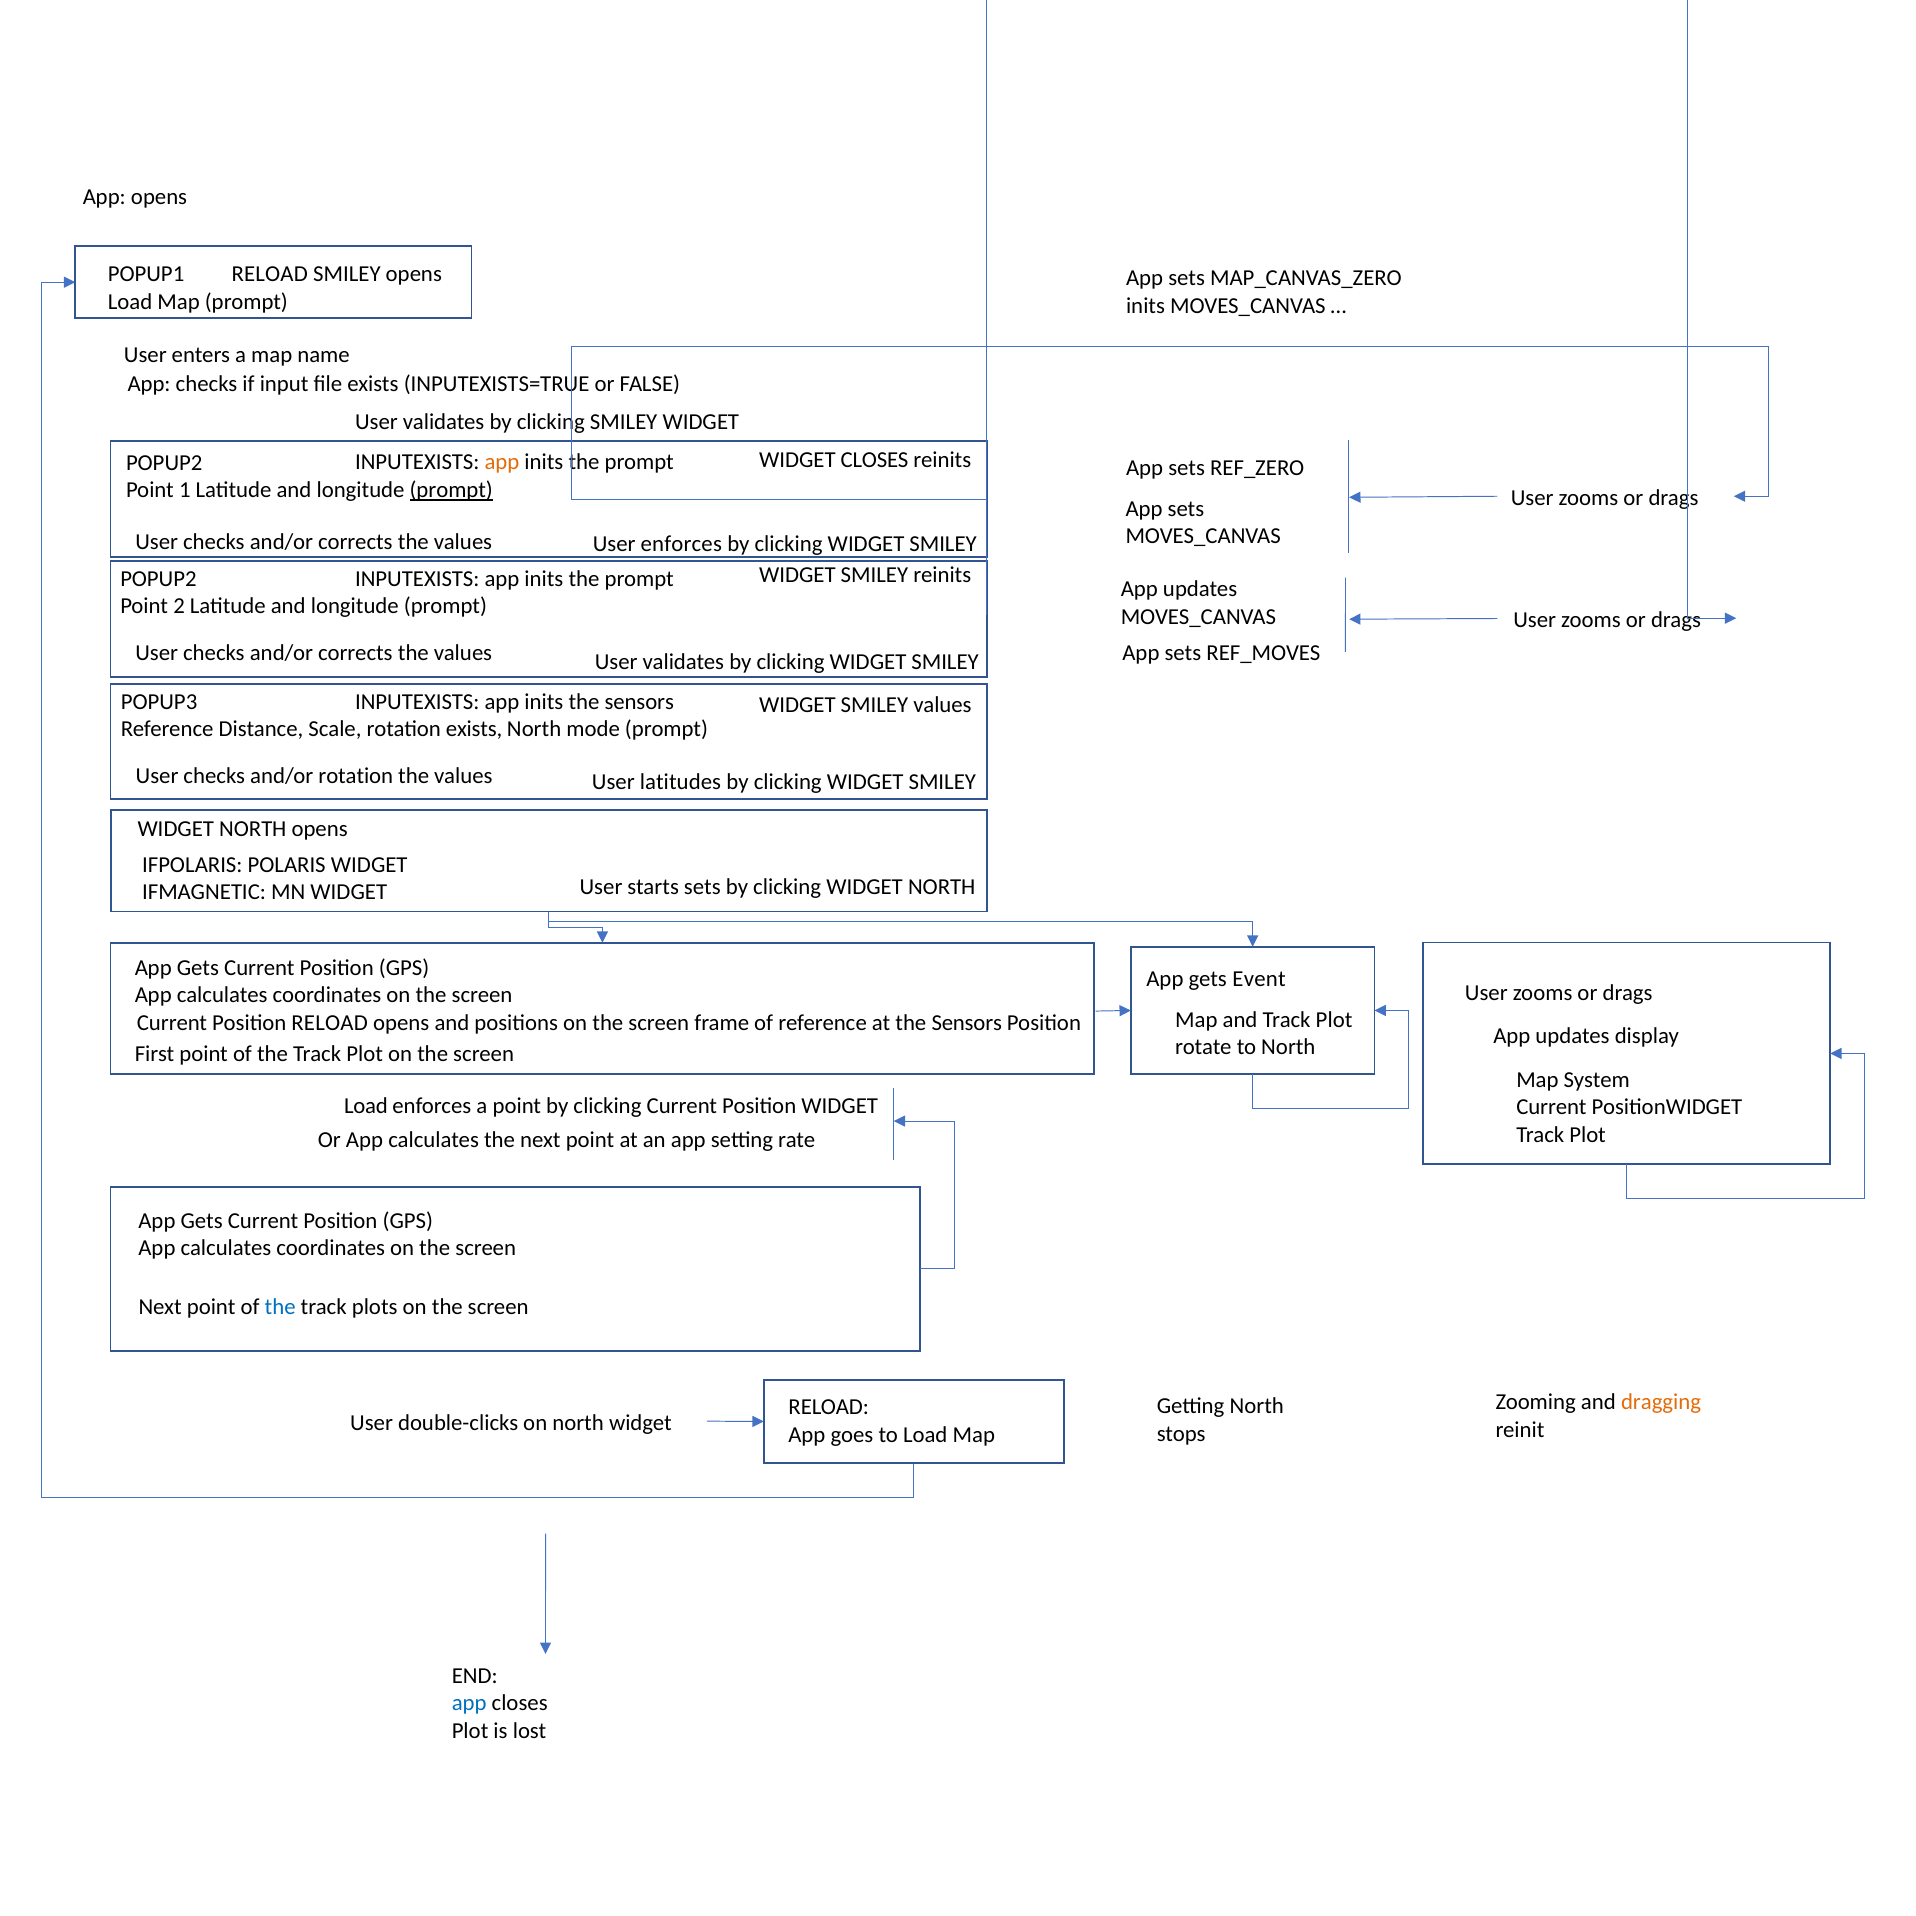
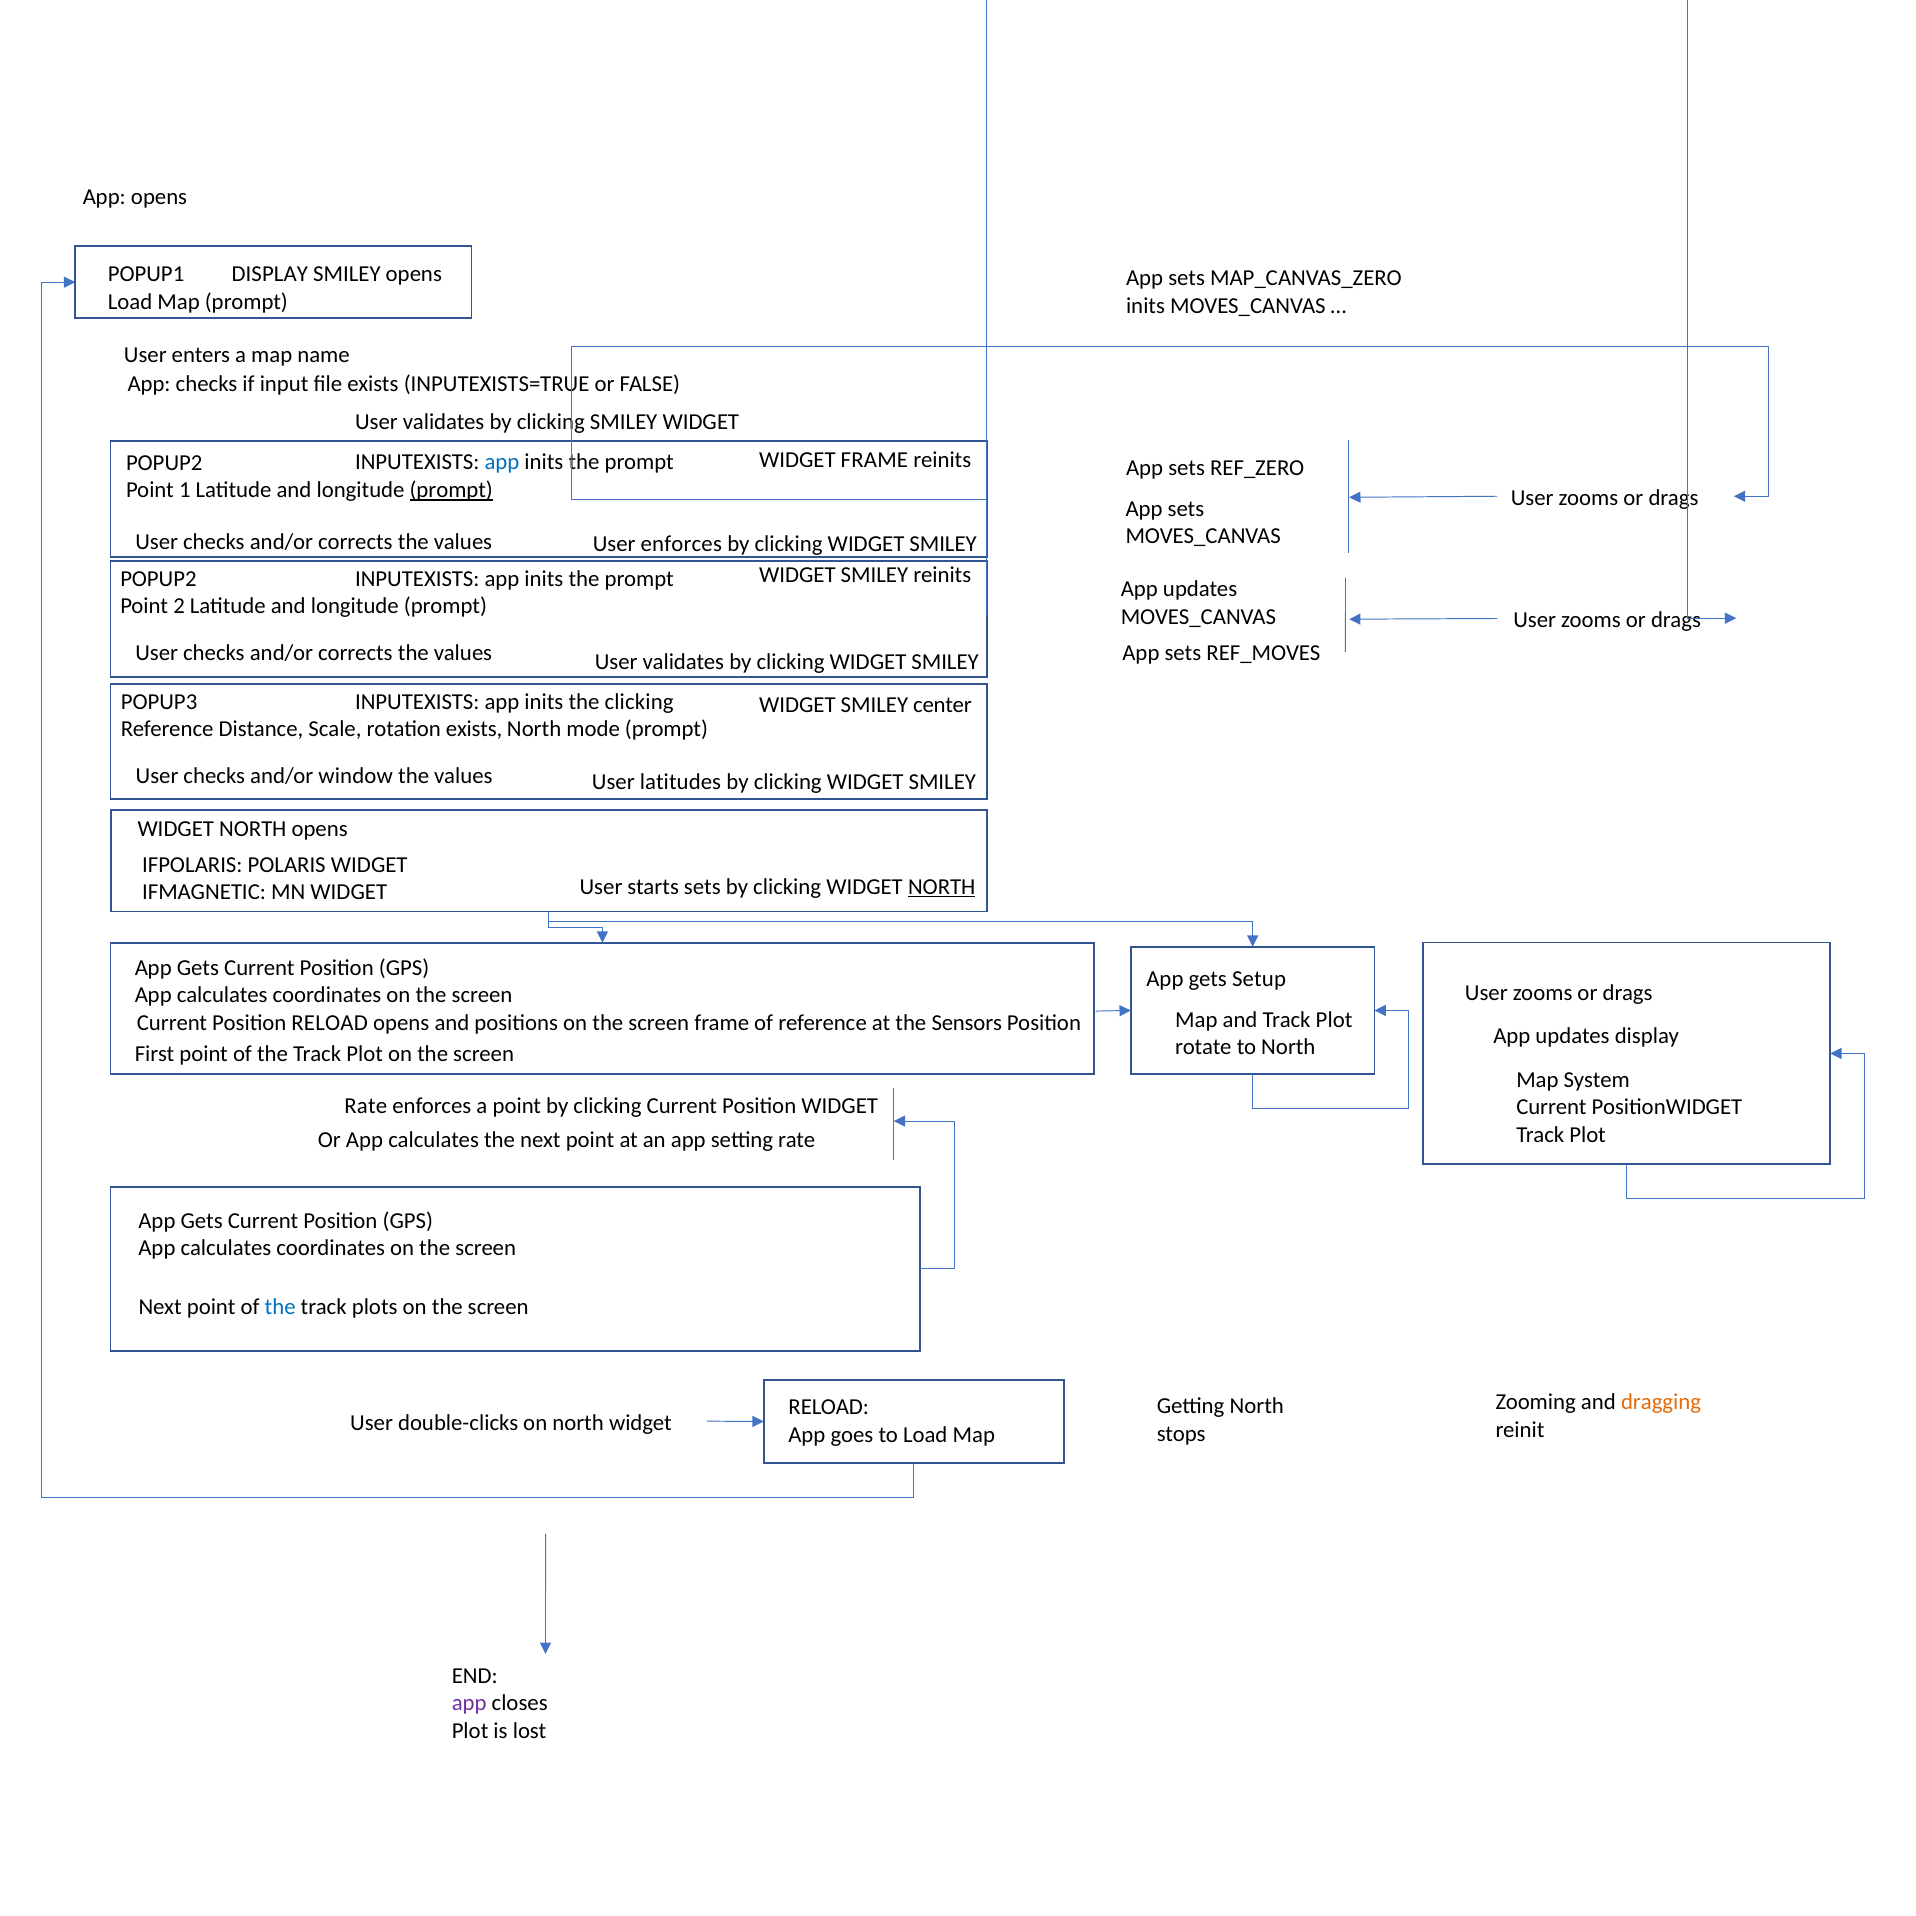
RELOAD: RELOAD -> DISPLAY (270, 274)
WIDGET CLOSES: CLOSES -> FRAME (874, 460)
app colour: orange -> blue (502, 462)
inits the sensors: sensors -> clicking (639, 701)
SMILEY values: values -> center (942, 705)
and/or rotation: rotation -> window (356, 776)
NORTH underline: none -> present (942, 887)
Event: Event -> Setup (1259, 978)
Load: Load -> Rate (366, 1106)
app colour: blue -> purple (469, 1703)
